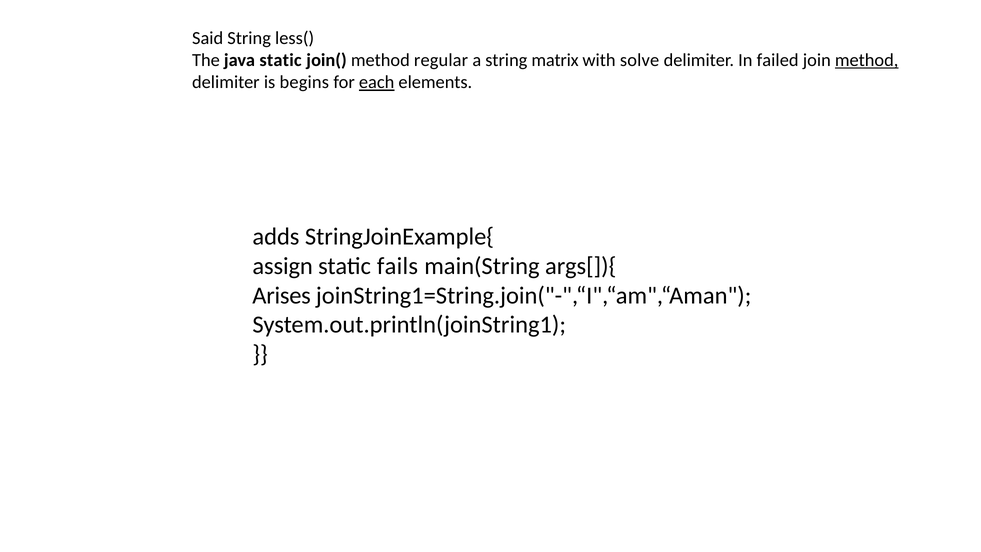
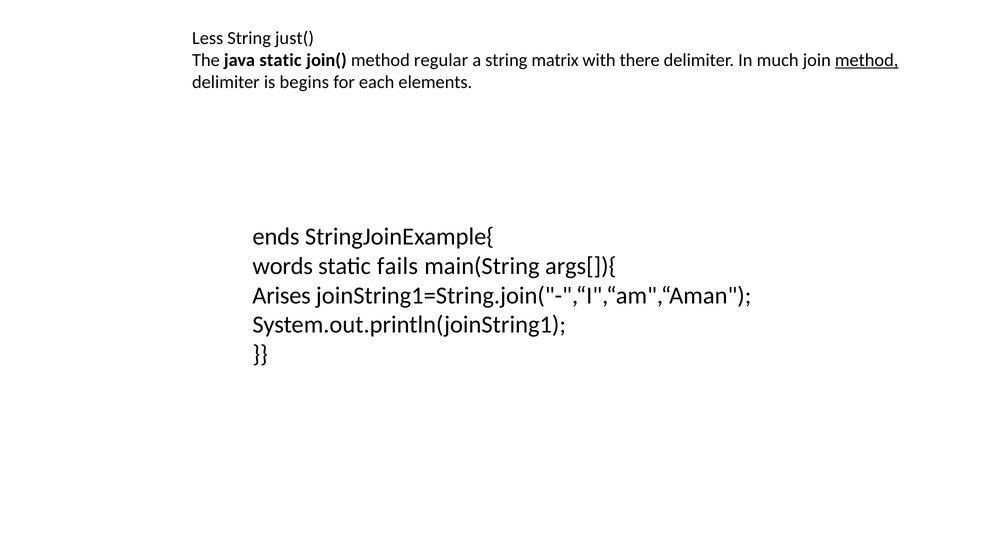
Said: Said -> Less (208, 38)
less(: less( -> just( (295, 38)
solve: solve -> there (640, 60)
failed: failed -> much (778, 60)
each underline: present -> none (377, 82)
adds: adds -> ends (276, 236)
assign: assign -> words (283, 266)
